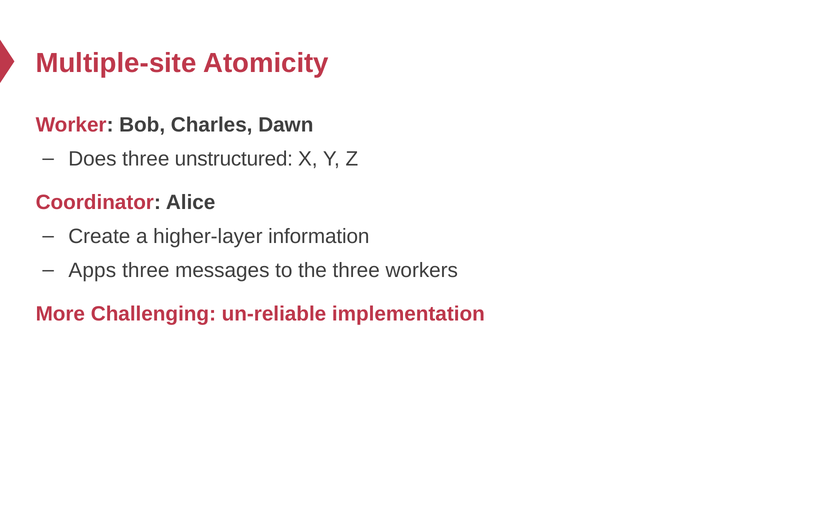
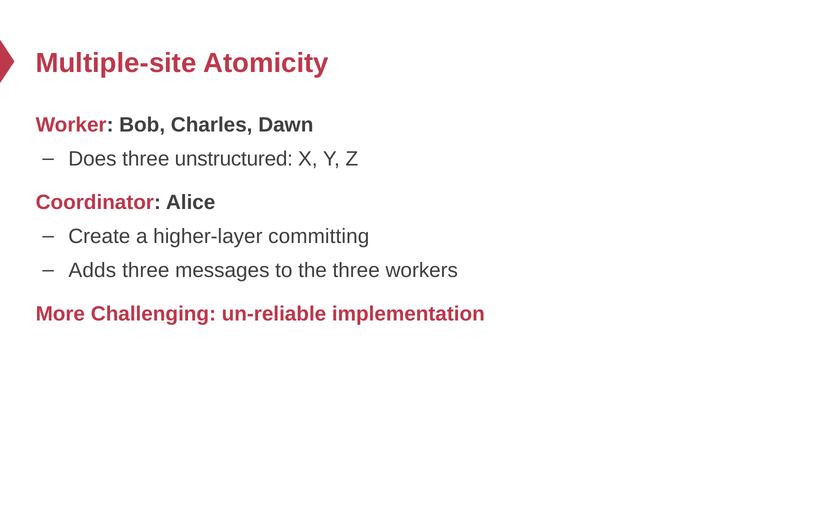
information: information -> committing (319, 237)
Apps: Apps -> Adds (92, 271)
